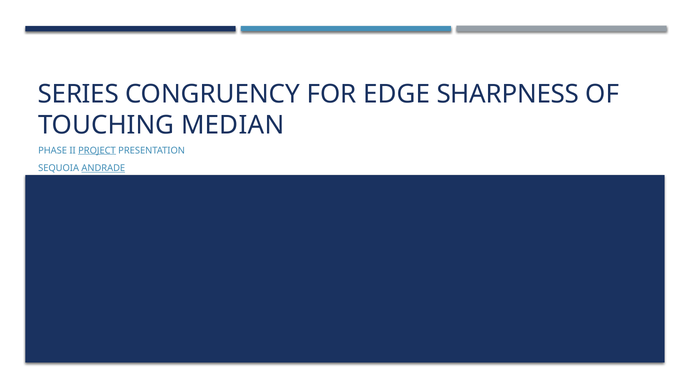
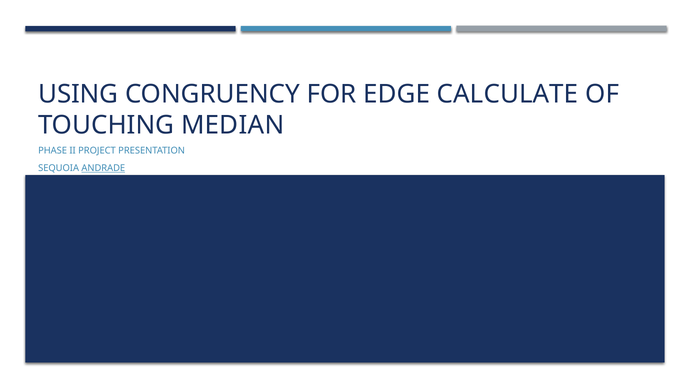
SERIES: SERIES -> USING (78, 94)
SHARPNESS: SHARPNESS -> CALCULATE (508, 94)
PROJECT underline: present -> none (97, 151)
